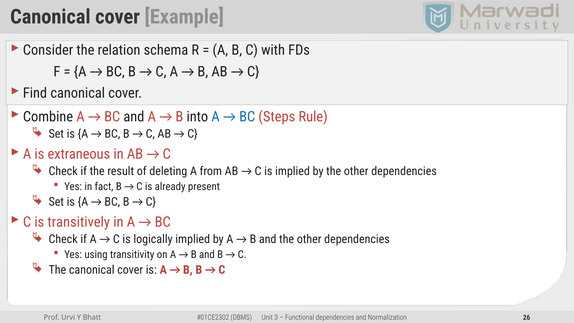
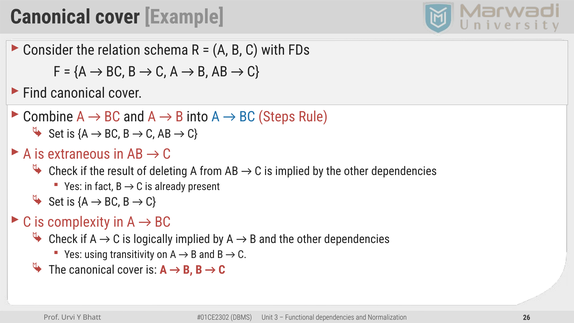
transitively: transitively -> complexity (79, 222)
